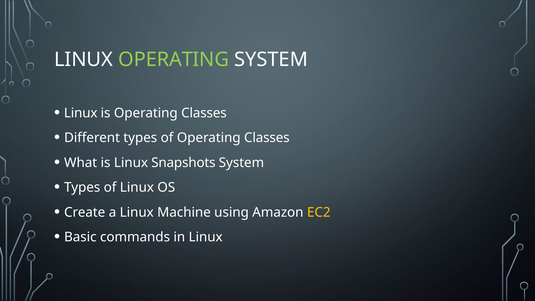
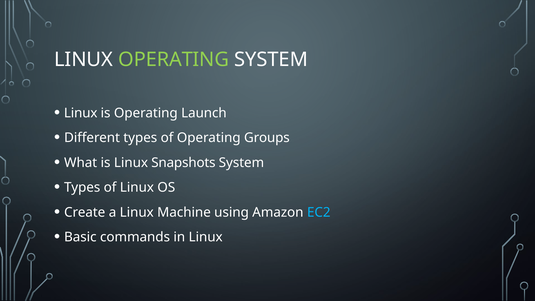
is Operating Classes: Classes -> Launch (204, 113)
of Operating Classes: Classes -> Groups (267, 138)
EC2 colour: yellow -> light blue (319, 212)
